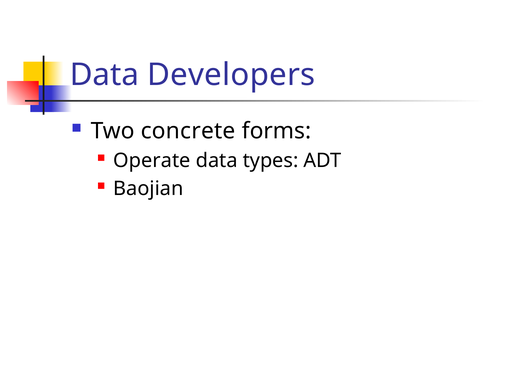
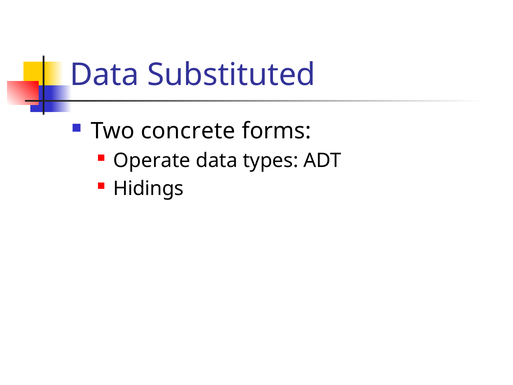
Developers: Developers -> Substituted (231, 75)
Baojian: Baojian -> Hidings (148, 188)
